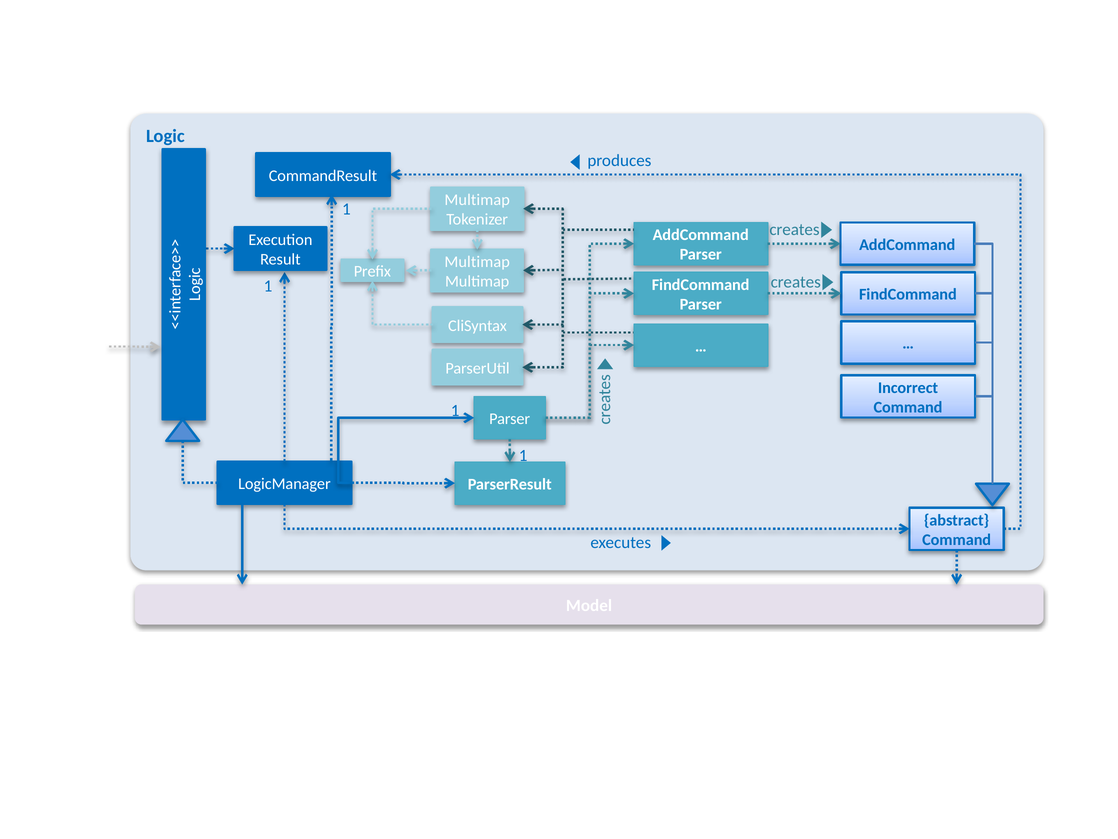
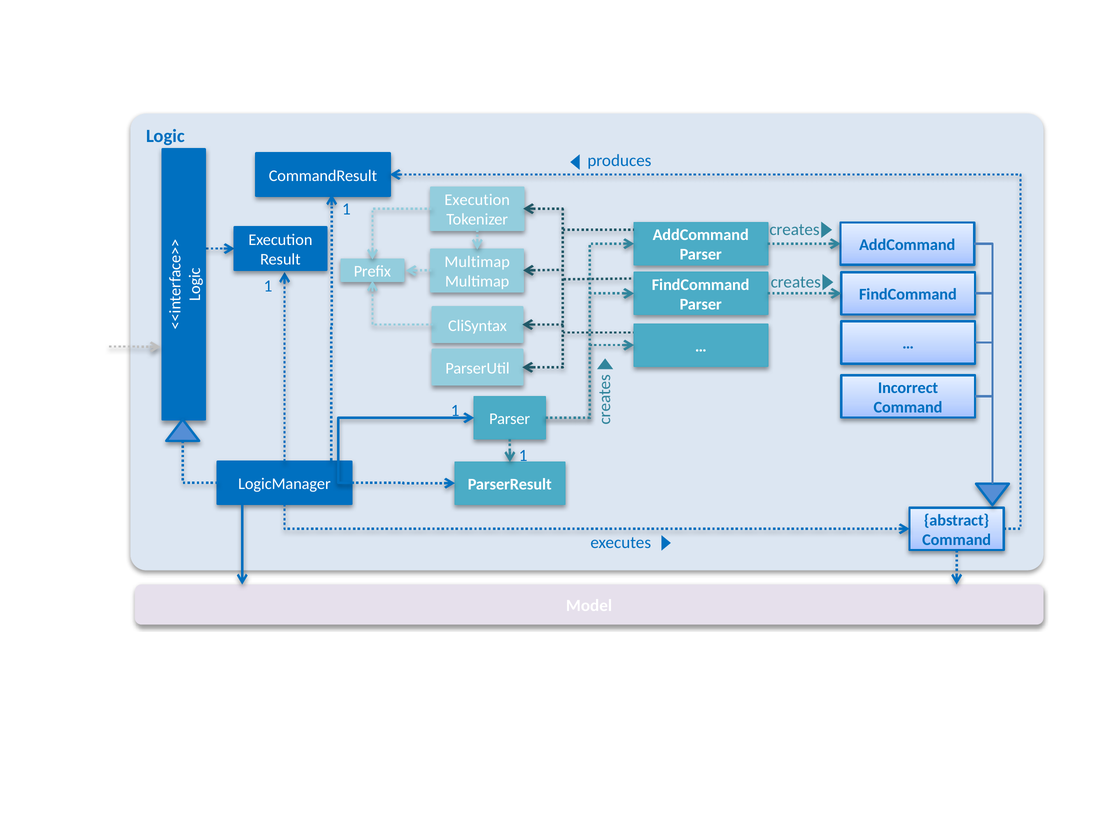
Multimap: Multimap -> Execution (477, 200)
